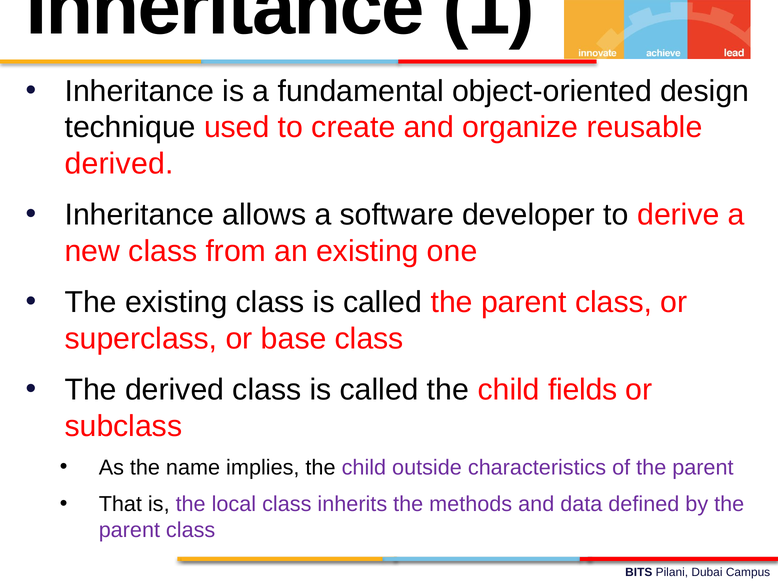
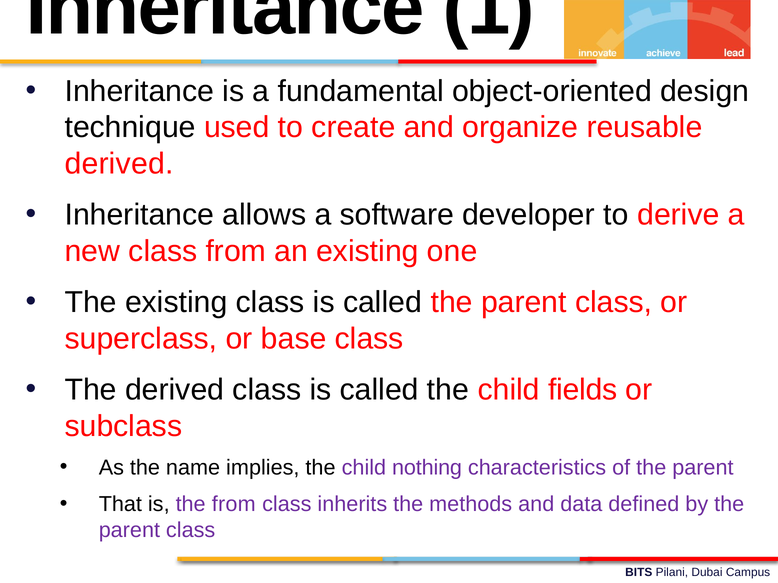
outside: outside -> nothing (427, 468)
the local: local -> from (234, 505)
